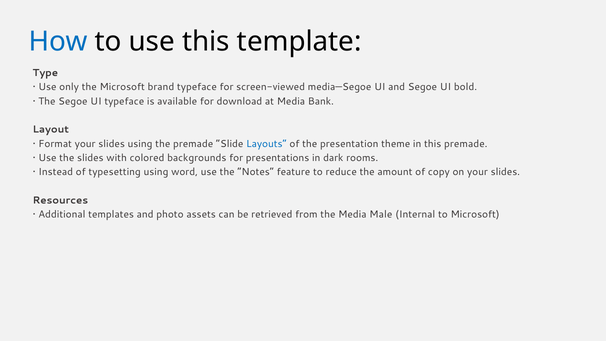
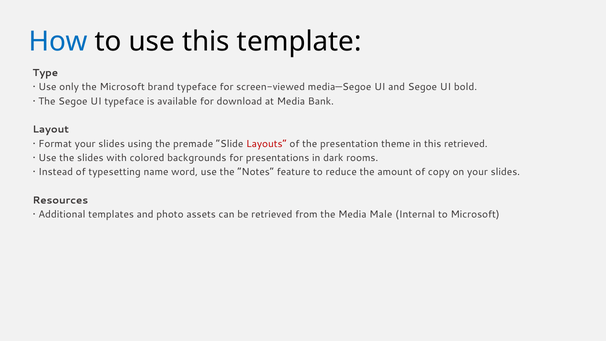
Layouts colour: blue -> red (266, 144)
this premade: premade -> retrieved (466, 144)
typesetting using: using -> name (156, 172)
